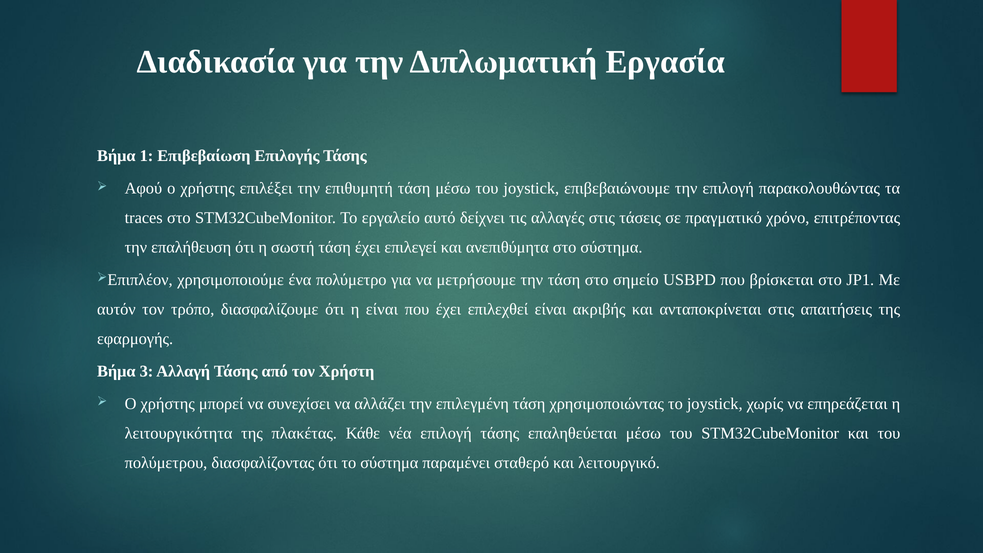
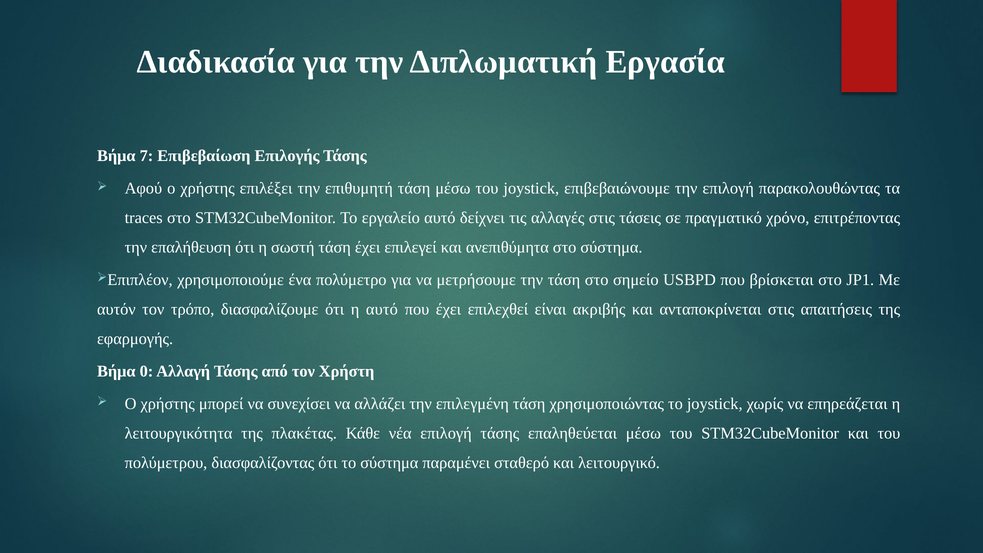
1: 1 -> 7 (146, 156)
η είναι: είναι -> αυτό (382, 309)
3: 3 -> 0 (146, 371)
